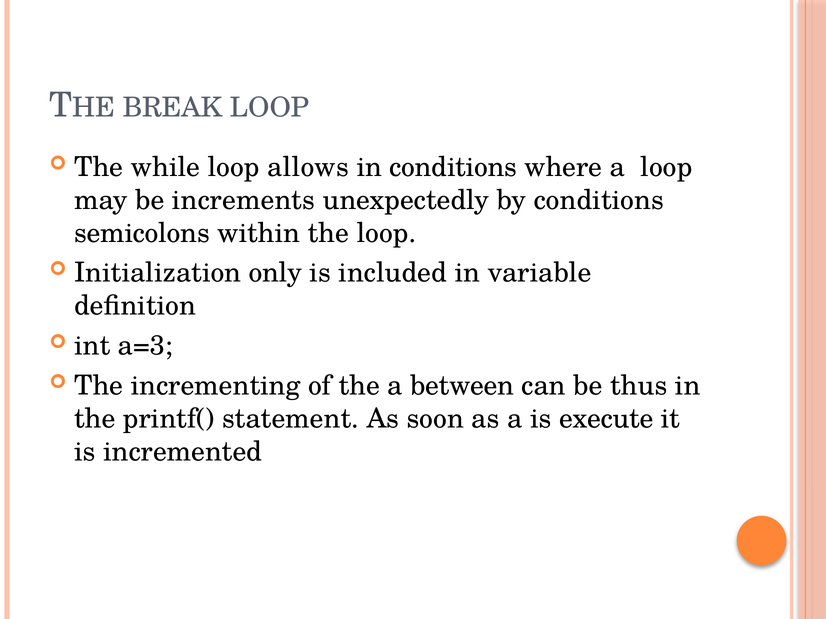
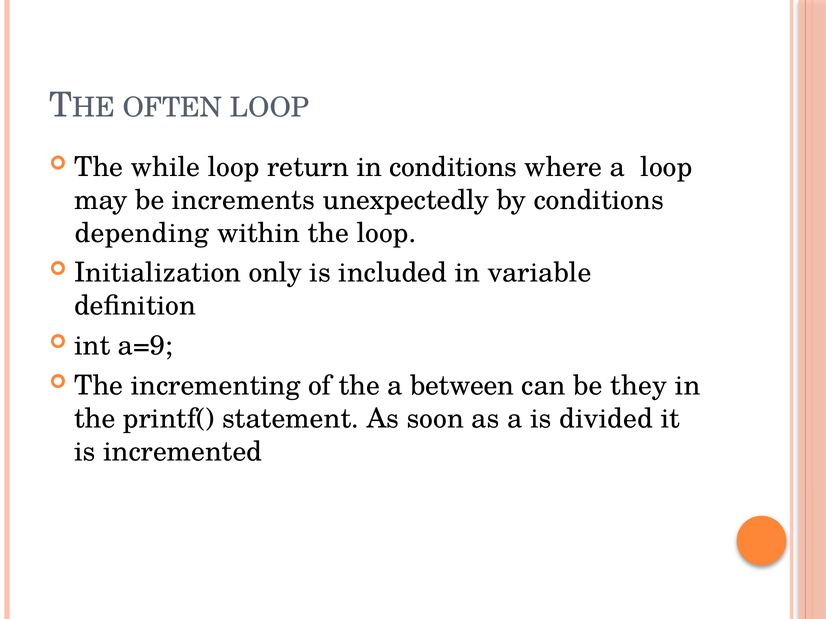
BREAK: BREAK -> OFTEN (172, 108)
allows: allows -> return (308, 167)
semicolons: semicolons -> depending (142, 233)
a=3: a=3 -> a=9 (145, 346)
thus: thus -> they (639, 386)
execute: execute -> divided (606, 419)
